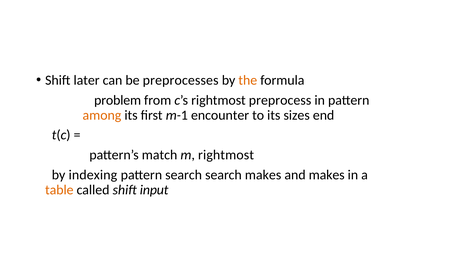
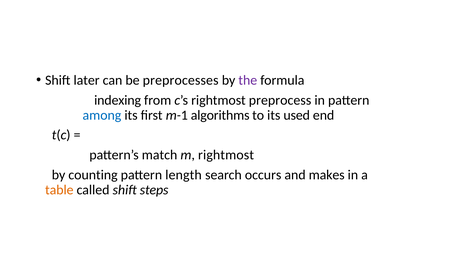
the colour: orange -> purple (248, 80)
problem: problem -> indexing (118, 100)
among colour: orange -> blue (102, 115)
encounter: encounter -> algorithms (220, 115)
sizes: sizes -> used (297, 115)
indexing: indexing -> counting (93, 175)
pattern search: search -> length (184, 175)
search makes: makes -> occurs (263, 175)
input: input -> steps (154, 190)
